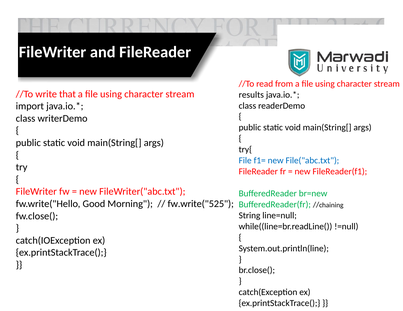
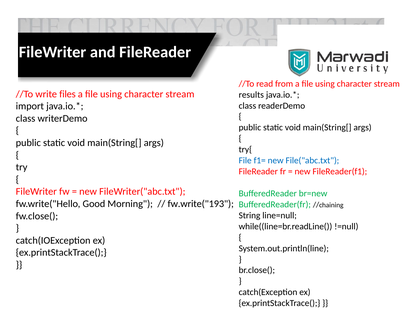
that: that -> files (67, 94)
fw.write("525: fw.write("525 -> fw.write("193 (201, 204)
